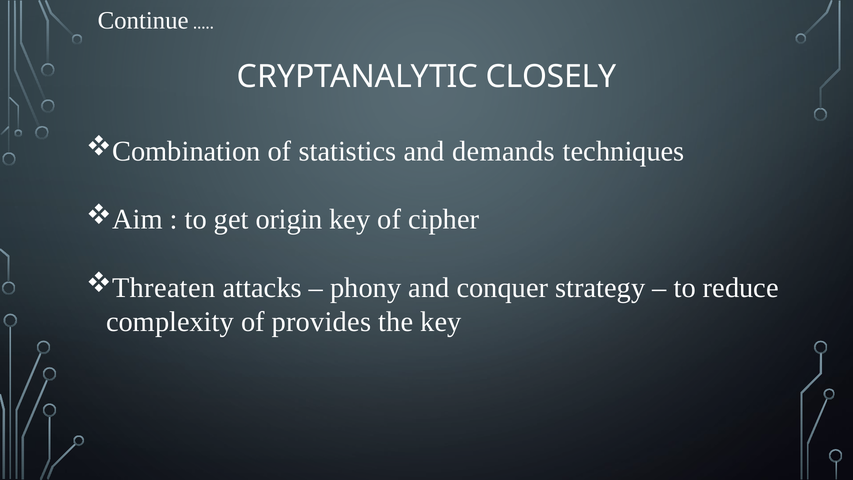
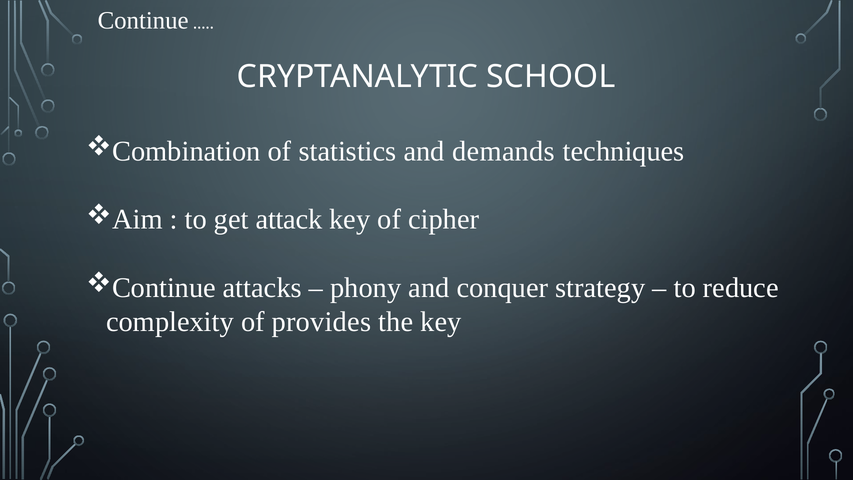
CLOSELY: CLOSELY -> SCHOOL (551, 76)
origin: origin -> attack (289, 219)
Threaten: Threaten -> Continue (164, 288)
